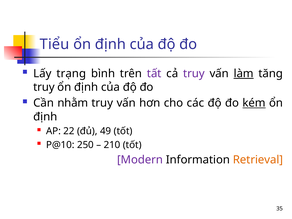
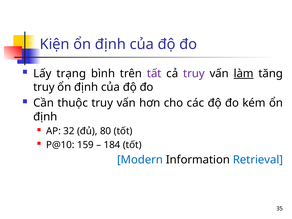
Tiểu: Tiểu -> Kiện (55, 44)
nhằm: nhằm -> thuộc (73, 103)
kém underline: present -> none (254, 103)
22: 22 -> 32 (69, 131)
49: 49 -> 80 (106, 131)
250: 250 -> 159 (85, 145)
210: 210 -> 184 (112, 145)
Modern colour: purple -> blue (140, 160)
Retrieval colour: orange -> blue (258, 160)
